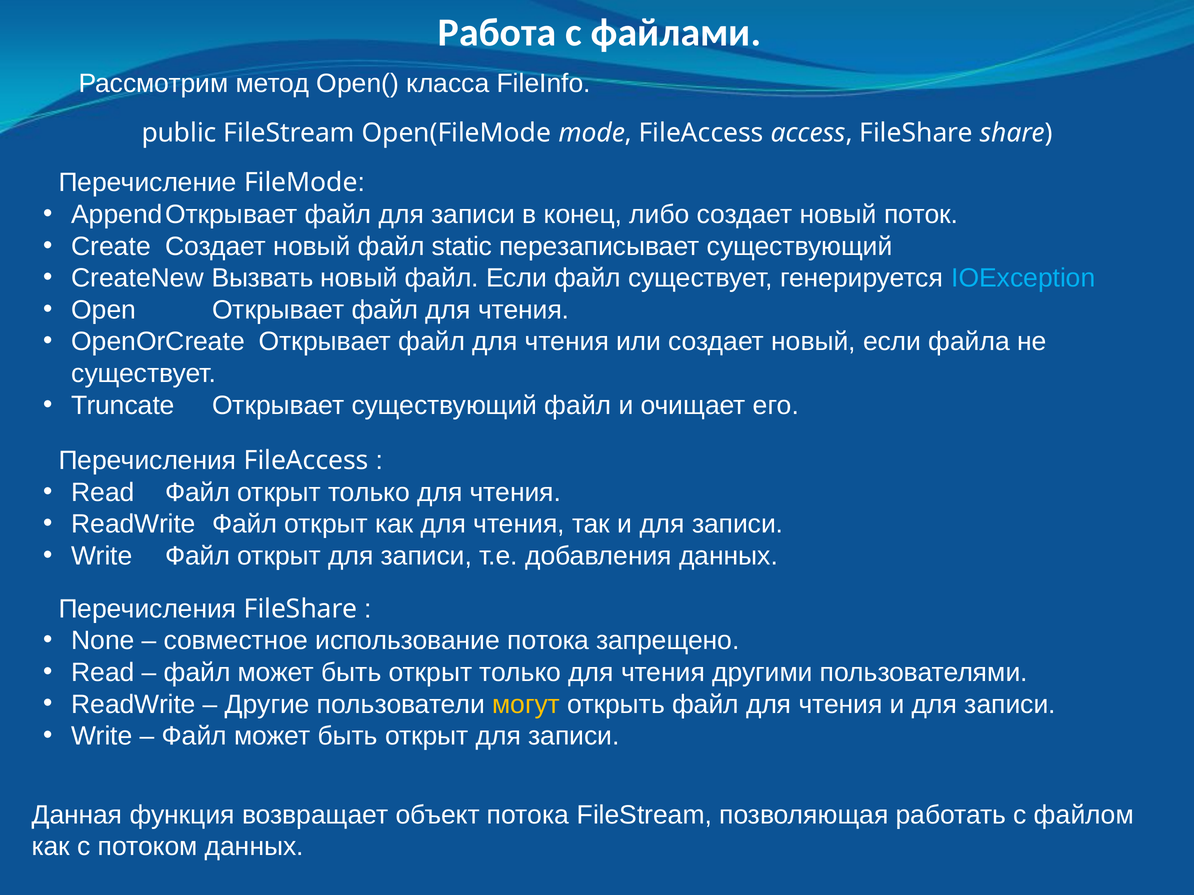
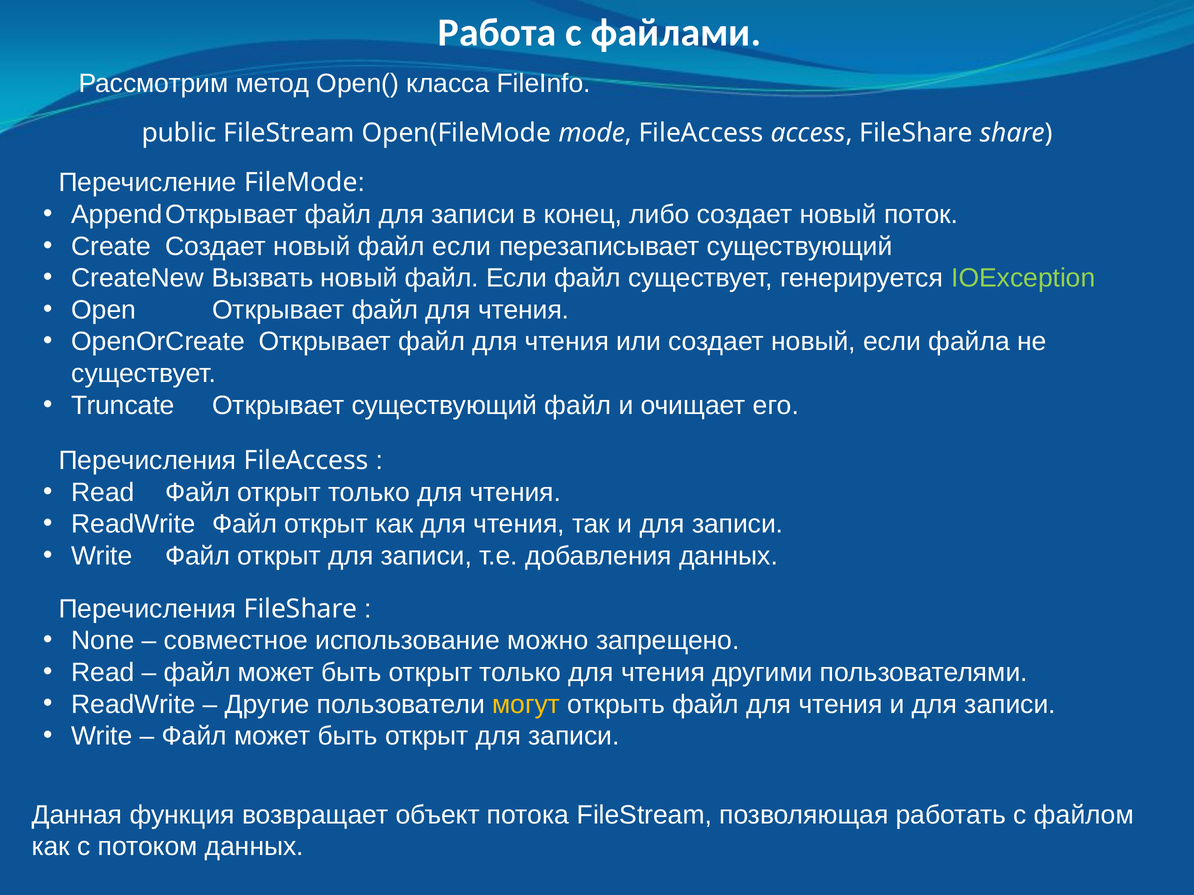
Создает новый файл static: static -> если (462, 246)
IOException colour: light blue -> light green (1023, 278)
использование потока: потока -> можно (548, 641)
